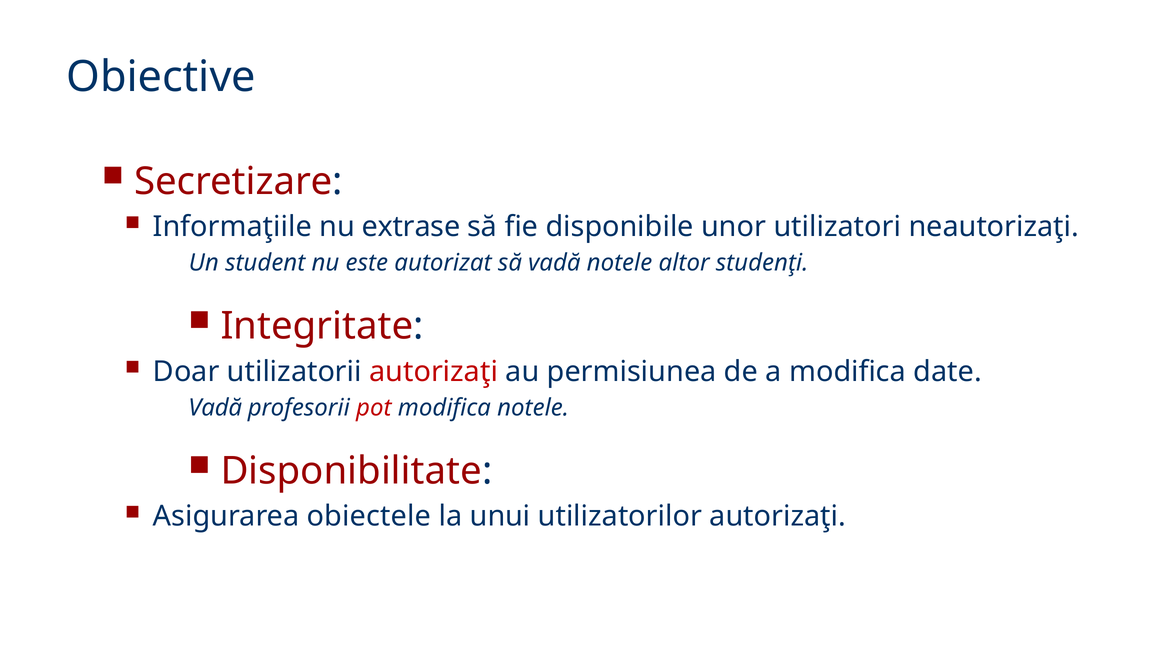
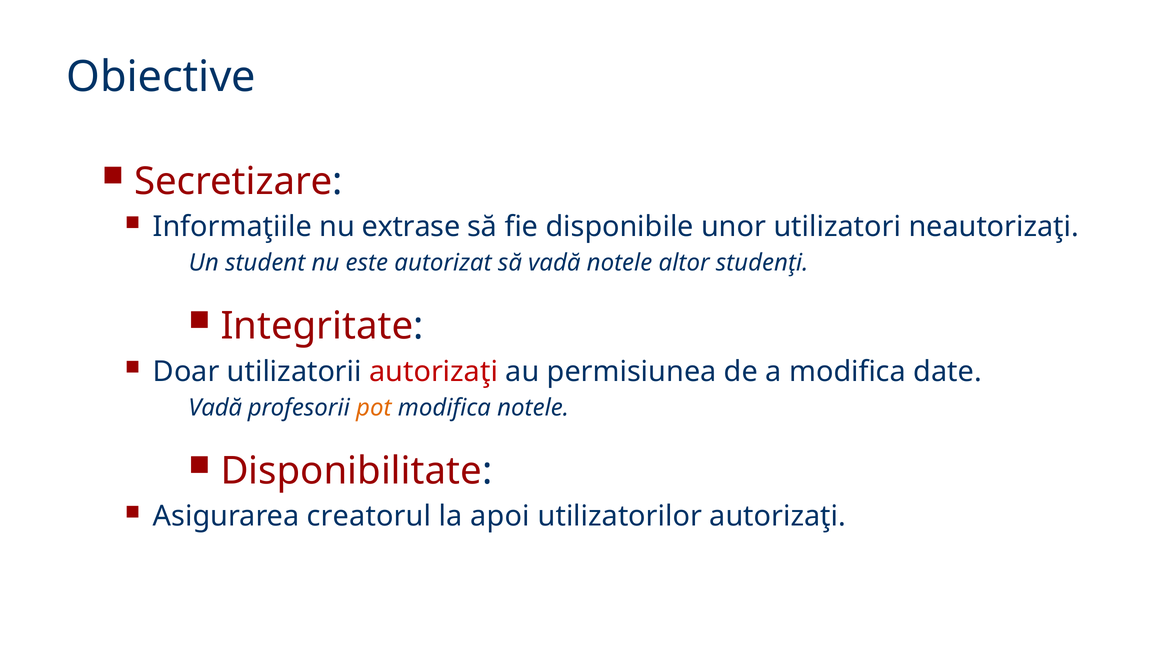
pot colour: red -> orange (374, 408)
obiectele: obiectele -> creatorul (369, 516)
unui: unui -> apoi (500, 516)
